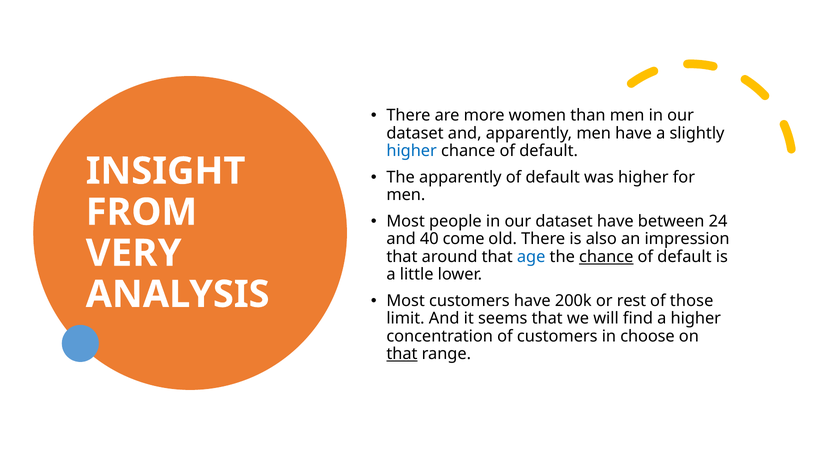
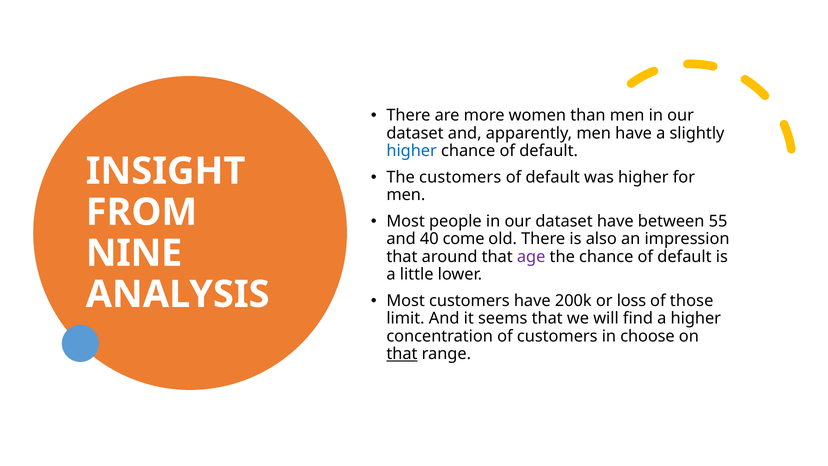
The apparently: apparently -> customers (460, 177)
24: 24 -> 55 (718, 221)
VERY: VERY -> NINE (134, 253)
age colour: blue -> purple (531, 257)
chance underline: present -> none (606, 257)
rest: rest -> loss (631, 301)
